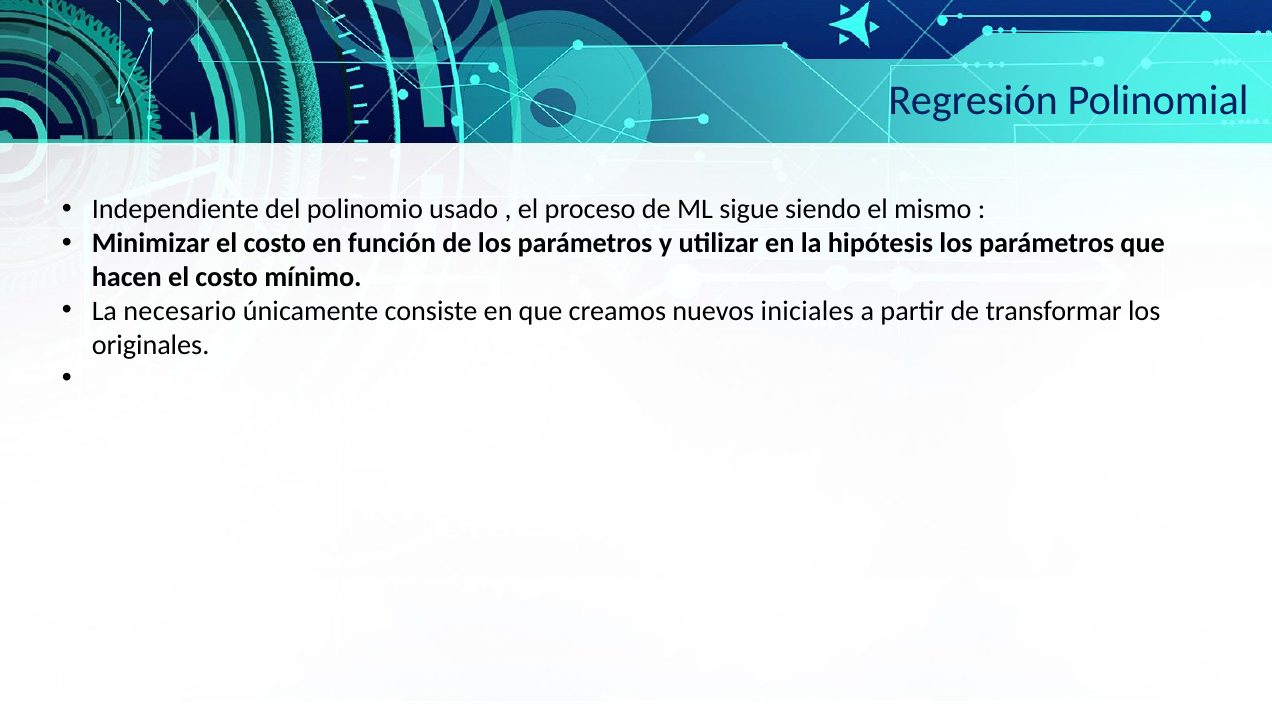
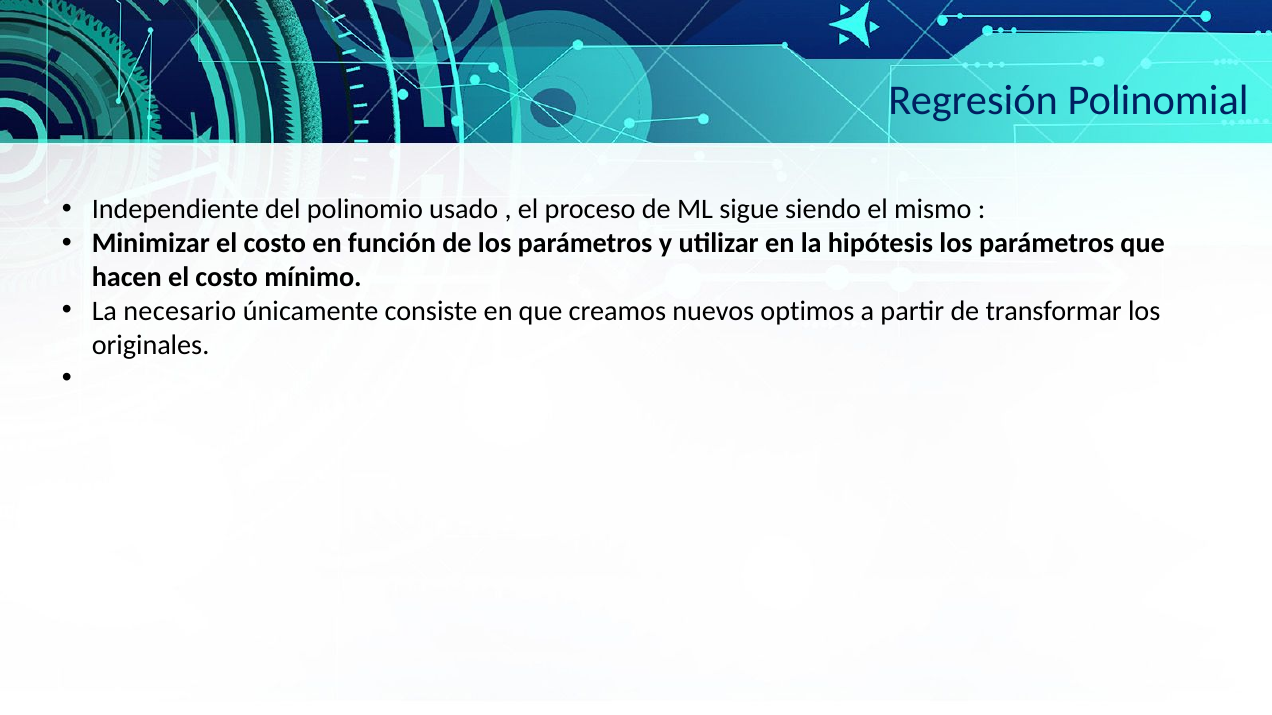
iniciales: iniciales -> optimos (807, 311)
